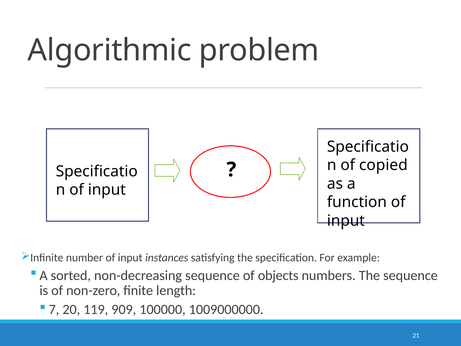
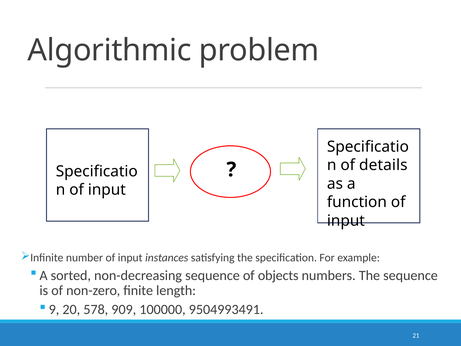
copied: copied -> details (383, 165)
7: 7 -> 9 (54, 309)
119: 119 -> 578 (96, 309)
1009000000: 1009000000 -> 9504993491 (226, 309)
